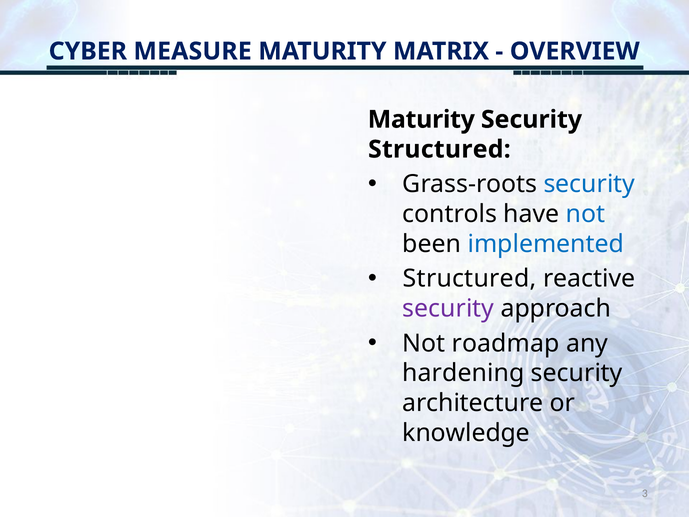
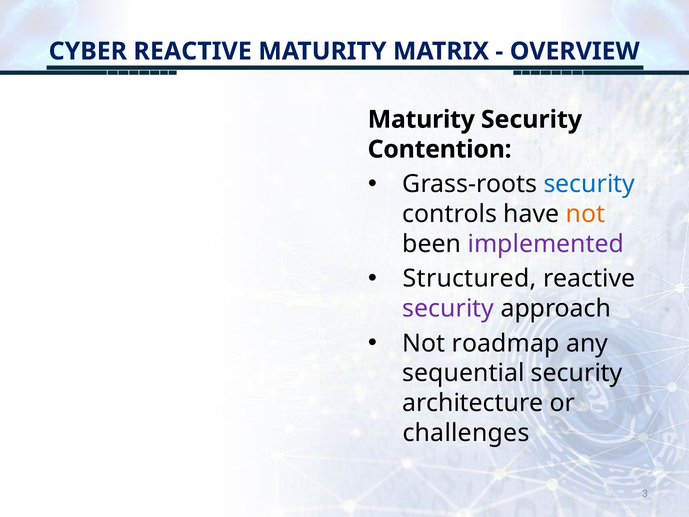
CYBER MEASURE: MEASURE -> REACTIVE (193, 51)
Structured: Structured -> Contention (440, 149)
not colour: blue -> orange (586, 214)
implemented colour: blue -> purple (546, 244)
hardening: hardening -> sequential (463, 373)
knowledge: knowledge -> challenges (466, 433)
